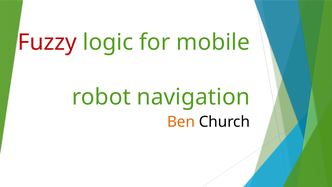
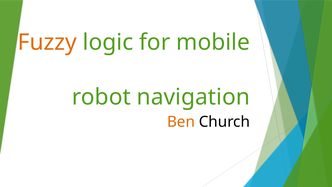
Fuzzy colour: red -> orange (47, 42)
